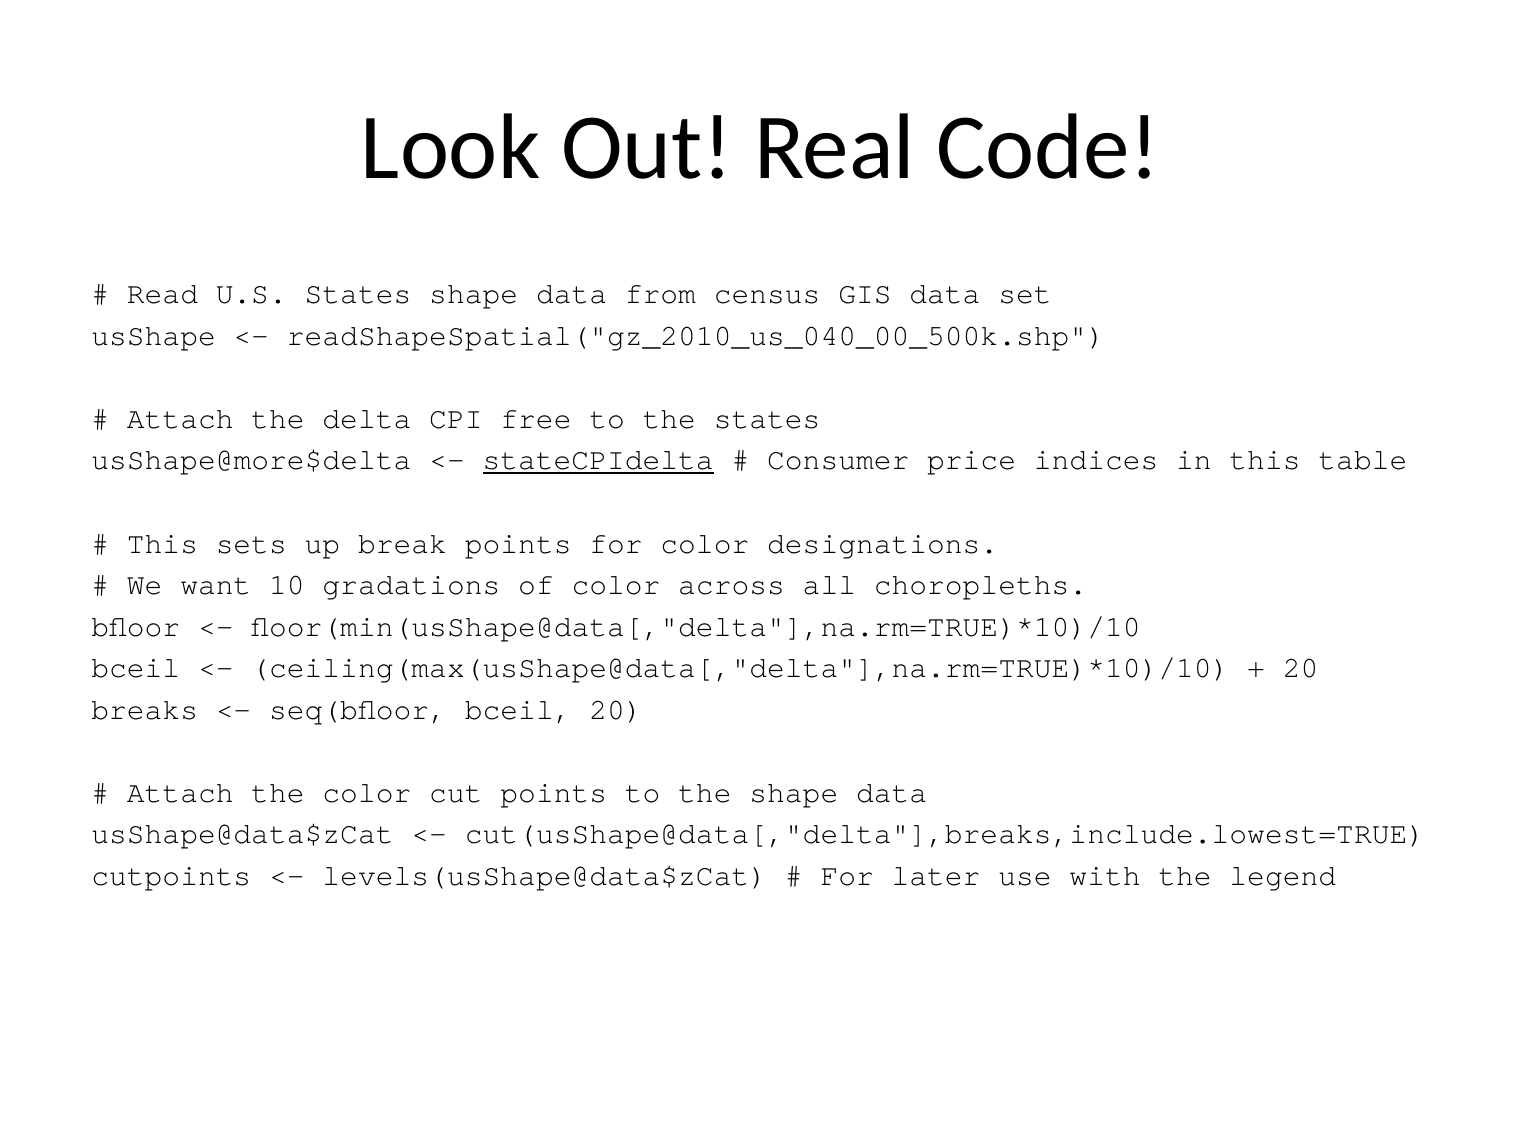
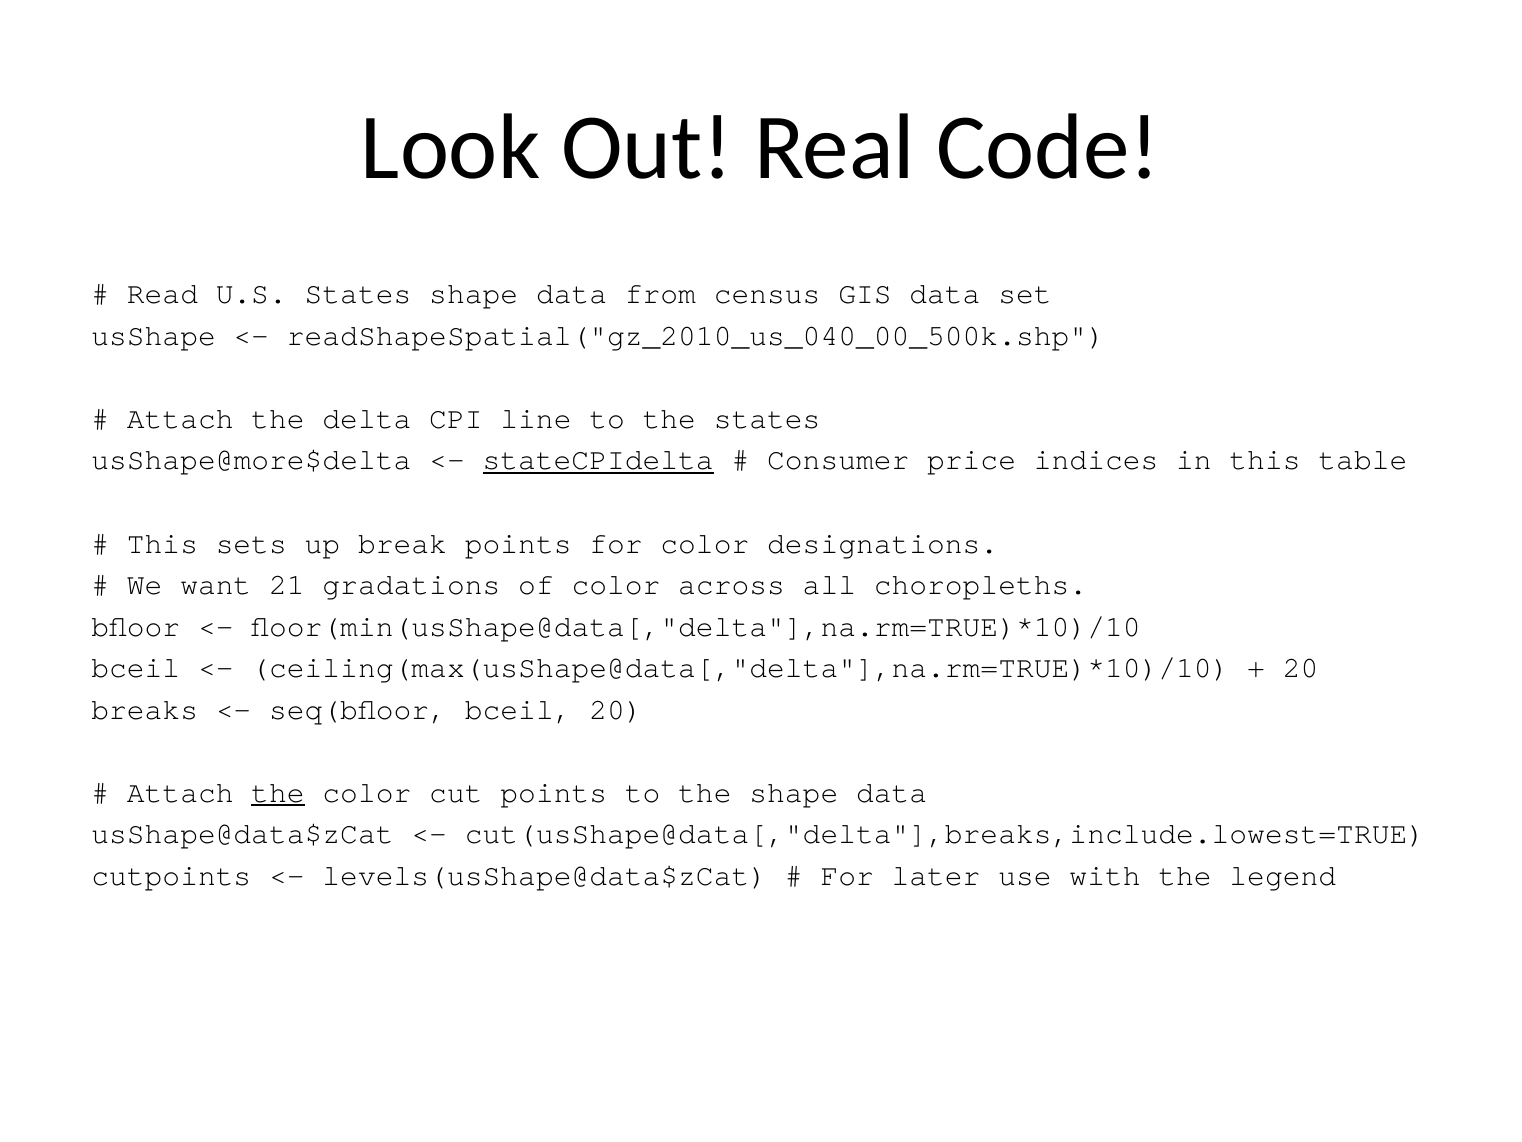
free: free -> line (536, 418)
10: 10 -> 21 (287, 585)
the underline: none -> present (278, 792)
